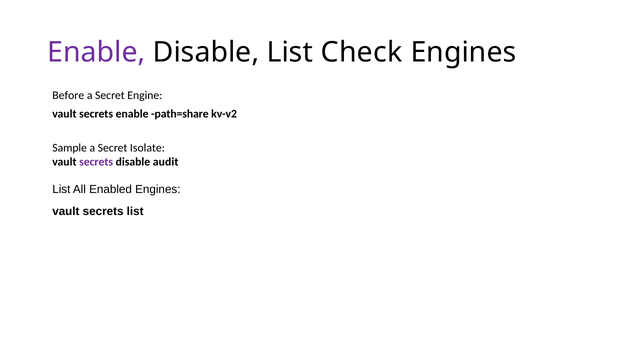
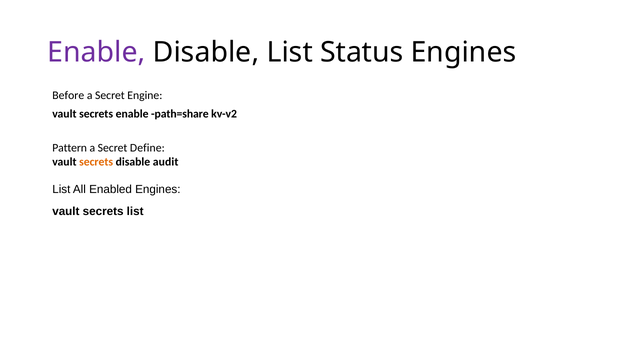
Check: Check -> Status (362, 52)
Sample: Sample -> Pattern (70, 148)
Isolate: Isolate -> Define (147, 148)
secrets colour: purple -> orange (96, 162)
